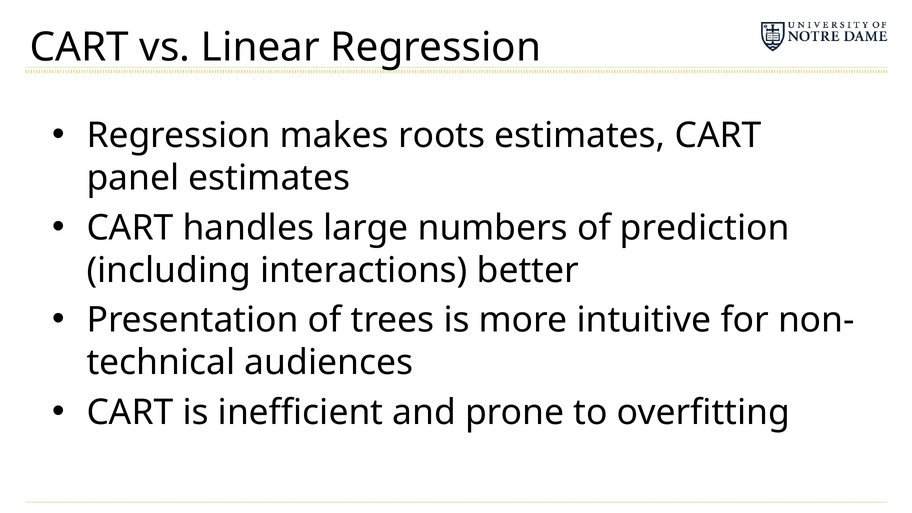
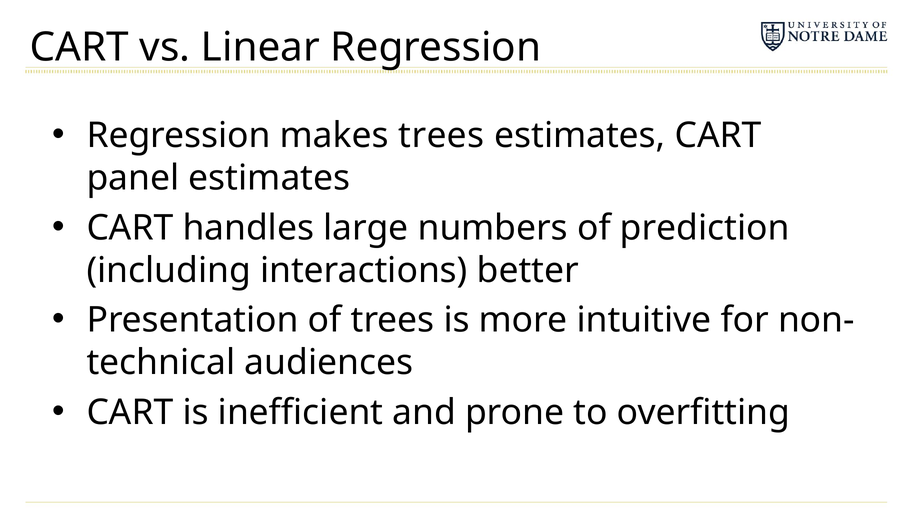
makes roots: roots -> trees (441, 135)
